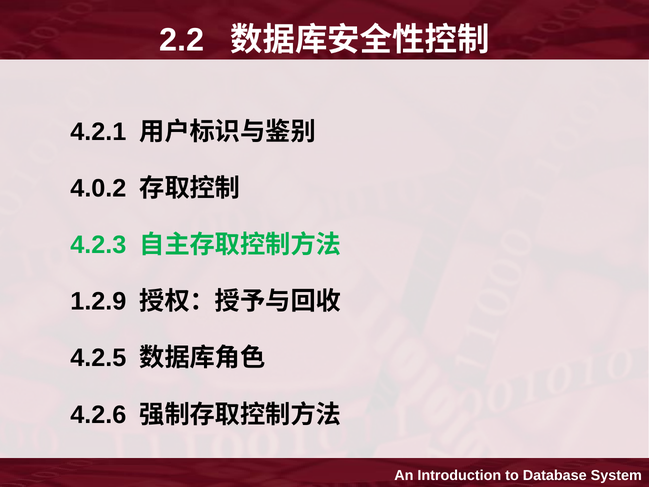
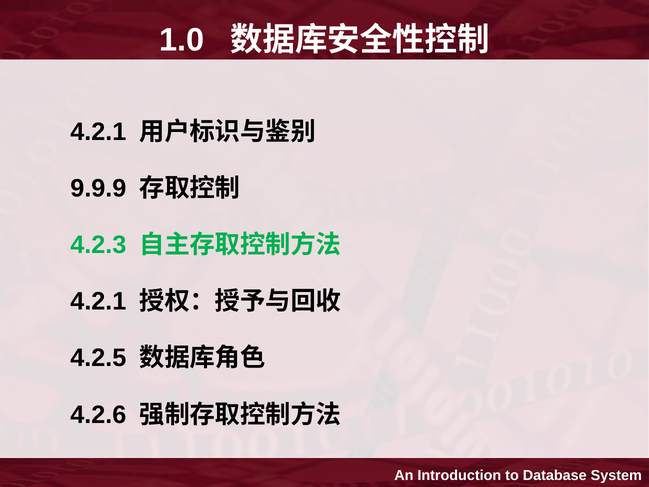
2.2: 2.2 -> 1.0 (182, 40)
4.0.2: 4.0.2 -> 9.9.9 (98, 188)
1.2.9: 1.2.9 -> 4.2.1 (98, 301)
